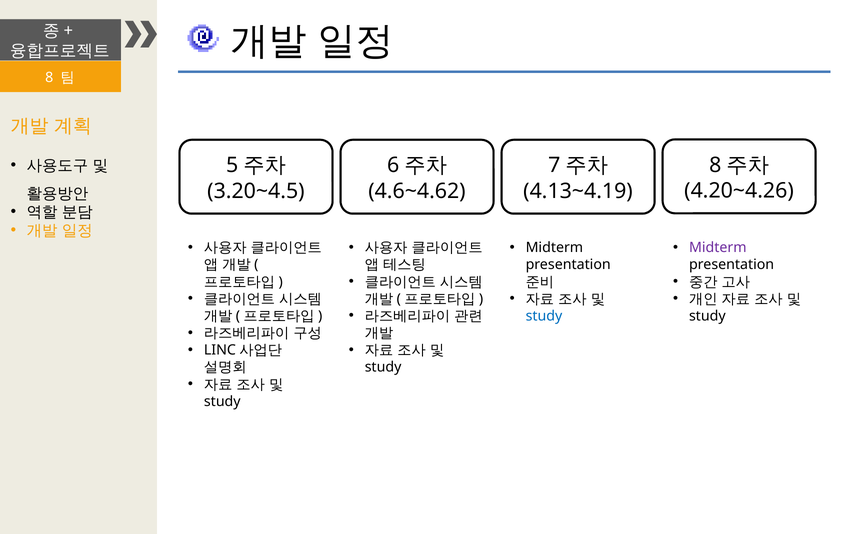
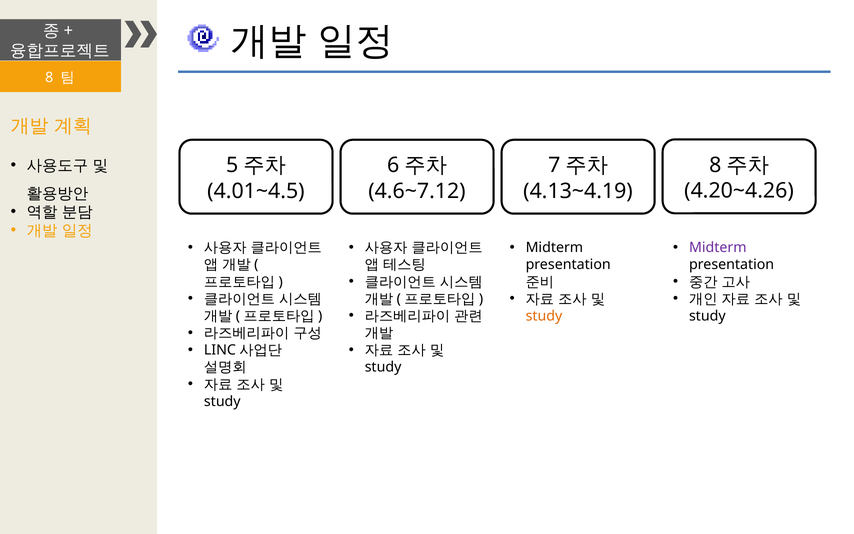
3.20~4.5: 3.20~4.5 -> 4.01~4.5 (256, 191)
4.6~4.62: 4.6~4.62 -> 4.6~7.12 (417, 191)
study colour: blue -> orange (544, 316)
